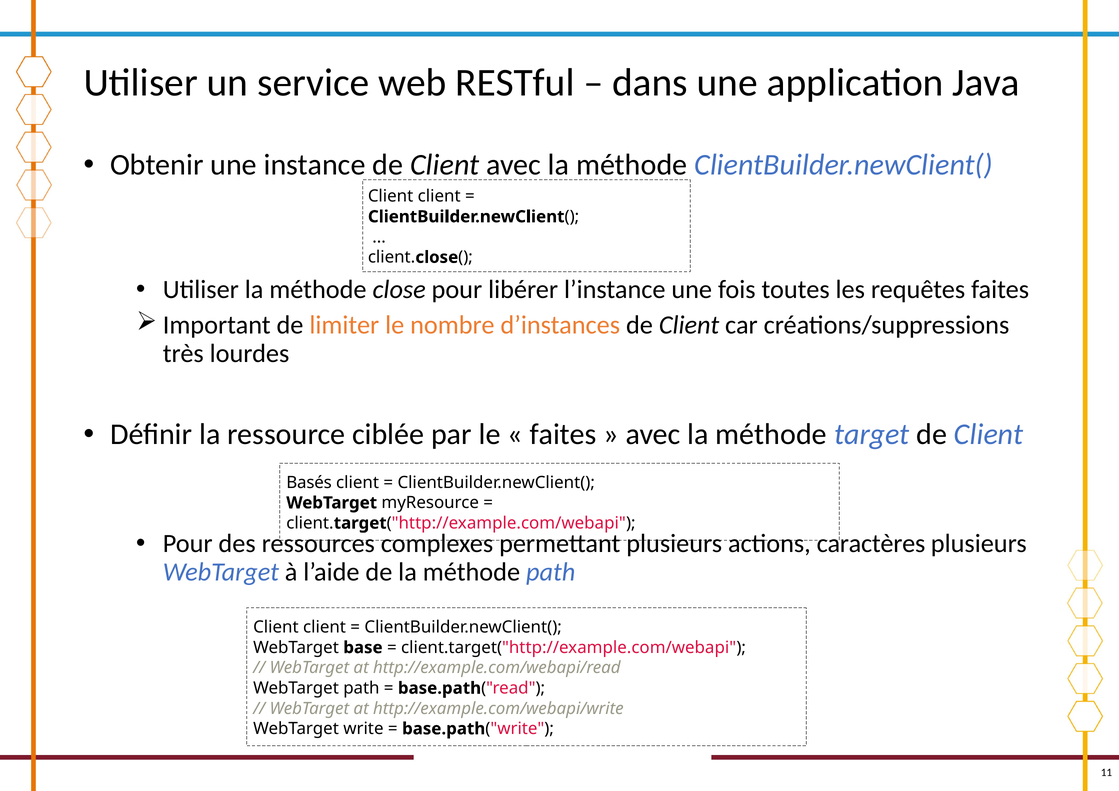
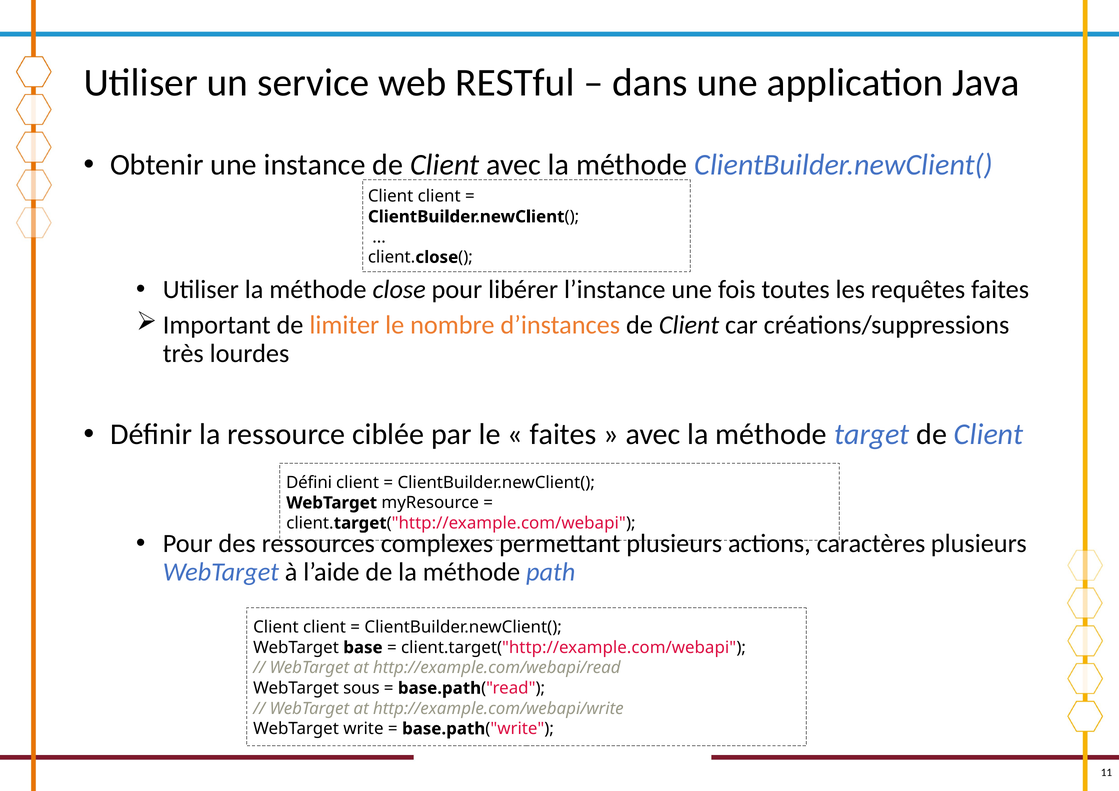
Basés: Basés -> Défini (309, 483)
WebTarget path: path -> sous (361, 688)
